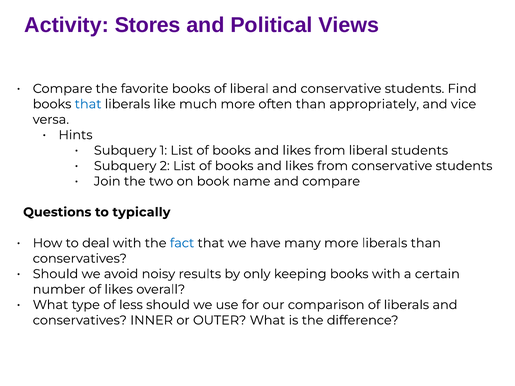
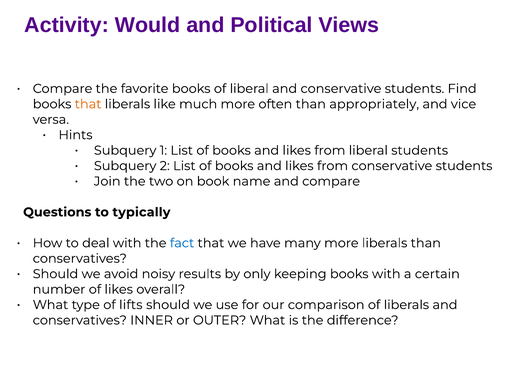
Stores: Stores -> Would (148, 25)
that colour: blue -> orange (88, 104)
less: less -> lifts (131, 305)
